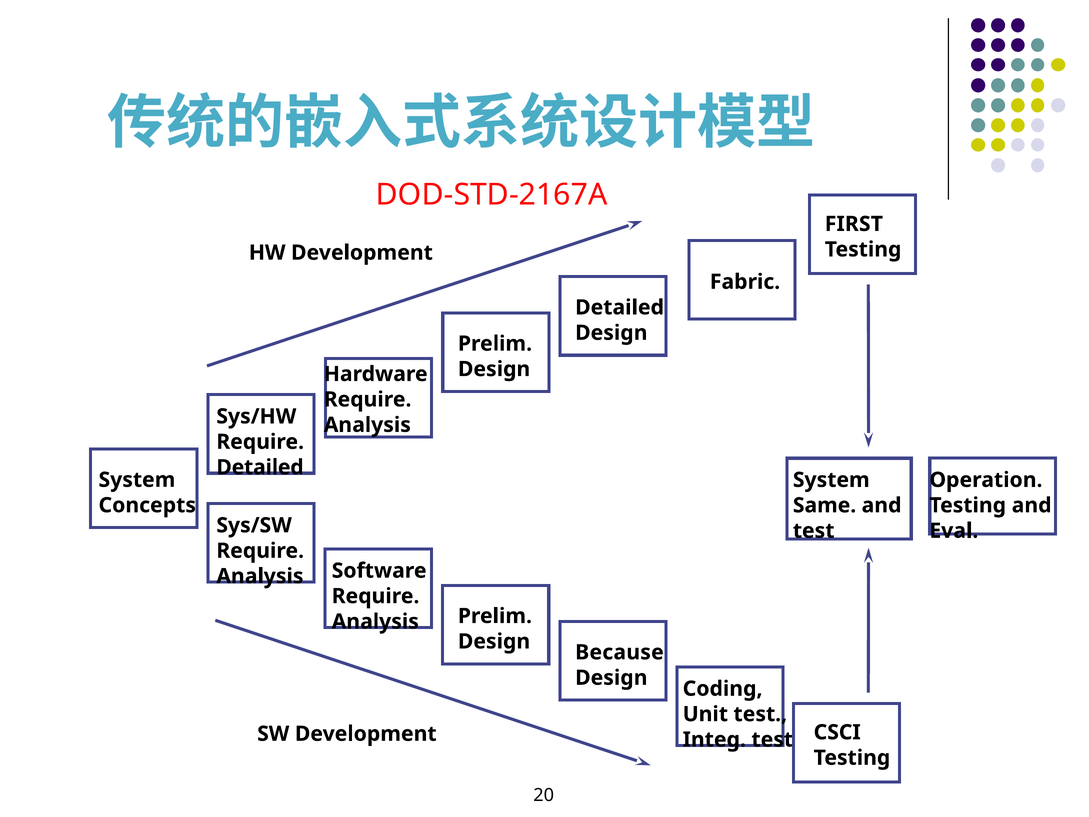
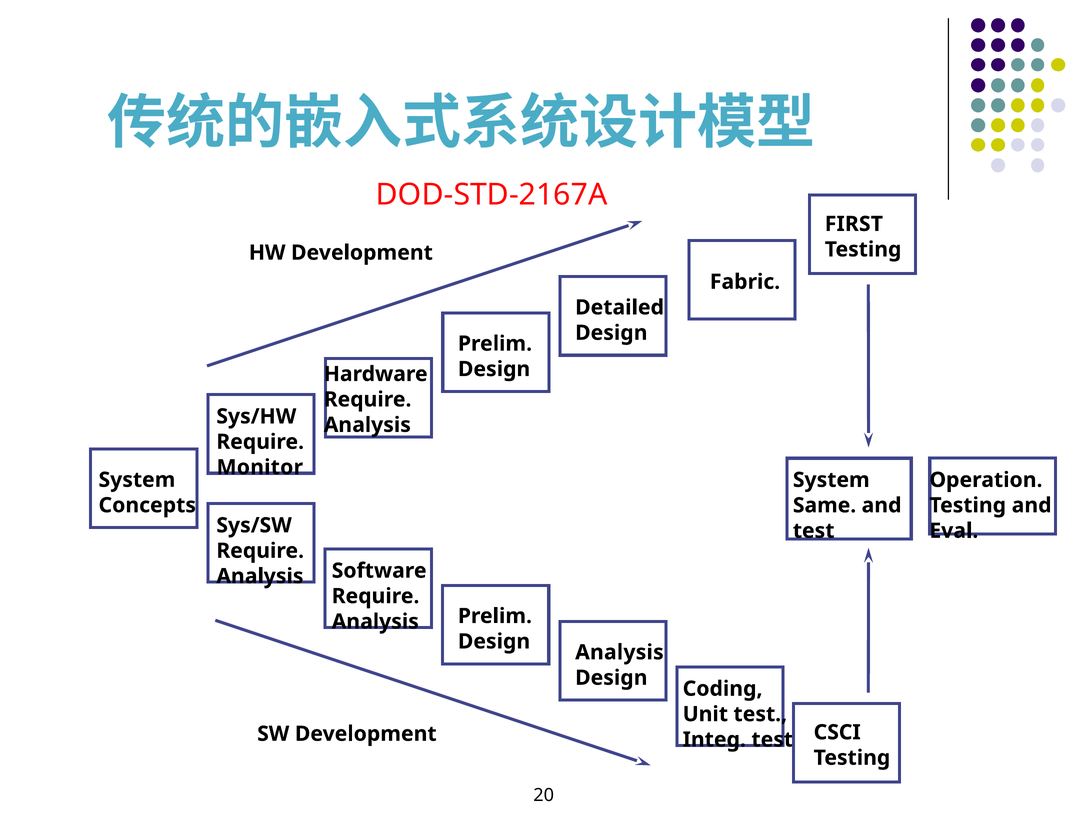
Detailed: Detailed -> Monitor (260, 467)
Because: Because -> Analysis (619, 652)
